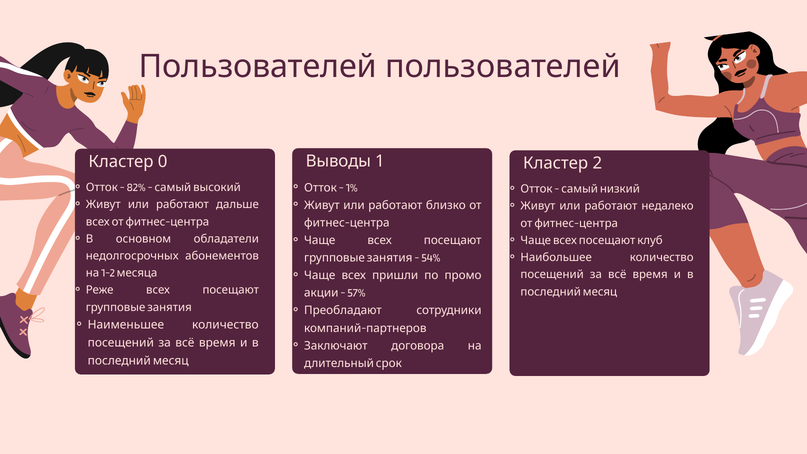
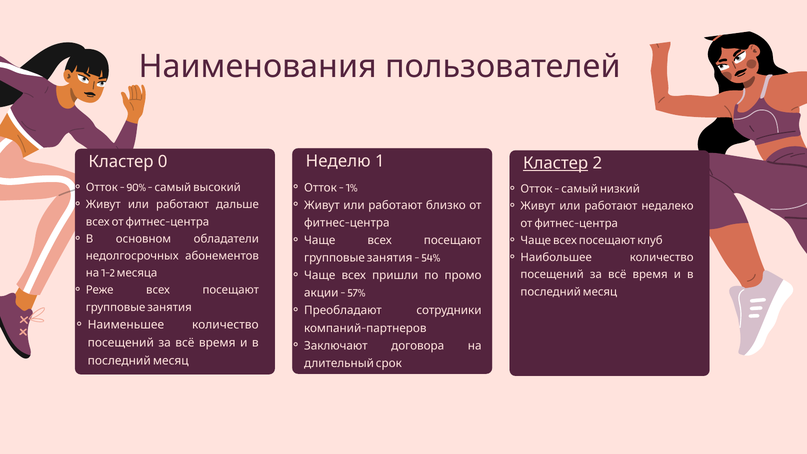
Пользователей: Пользователей -> Наименования (258, 67)
Выводы: Выводы -> Неделю (338, 161)
Кластер underline: none -> present (556, 163)
82%: 82% -> 90% (136, 188)
